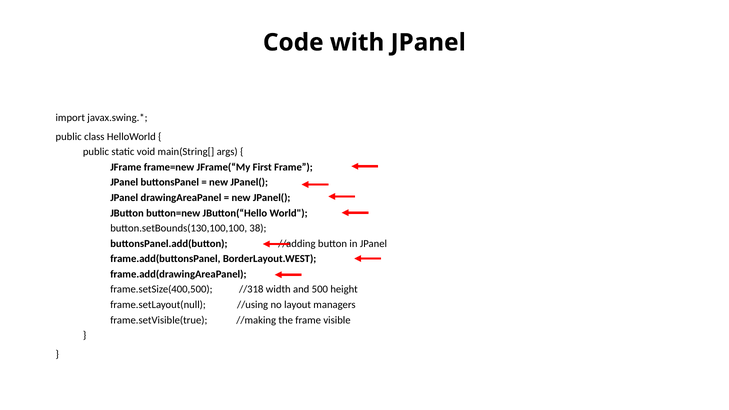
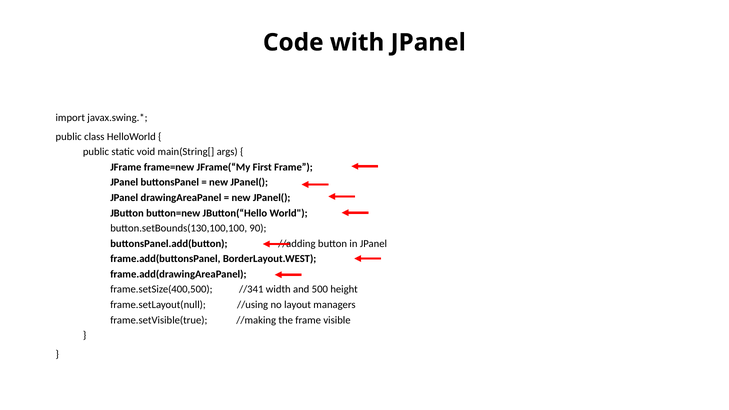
38: 38 -> 90 (258, 228)
//318: //318 -> //341 (251, 289)
